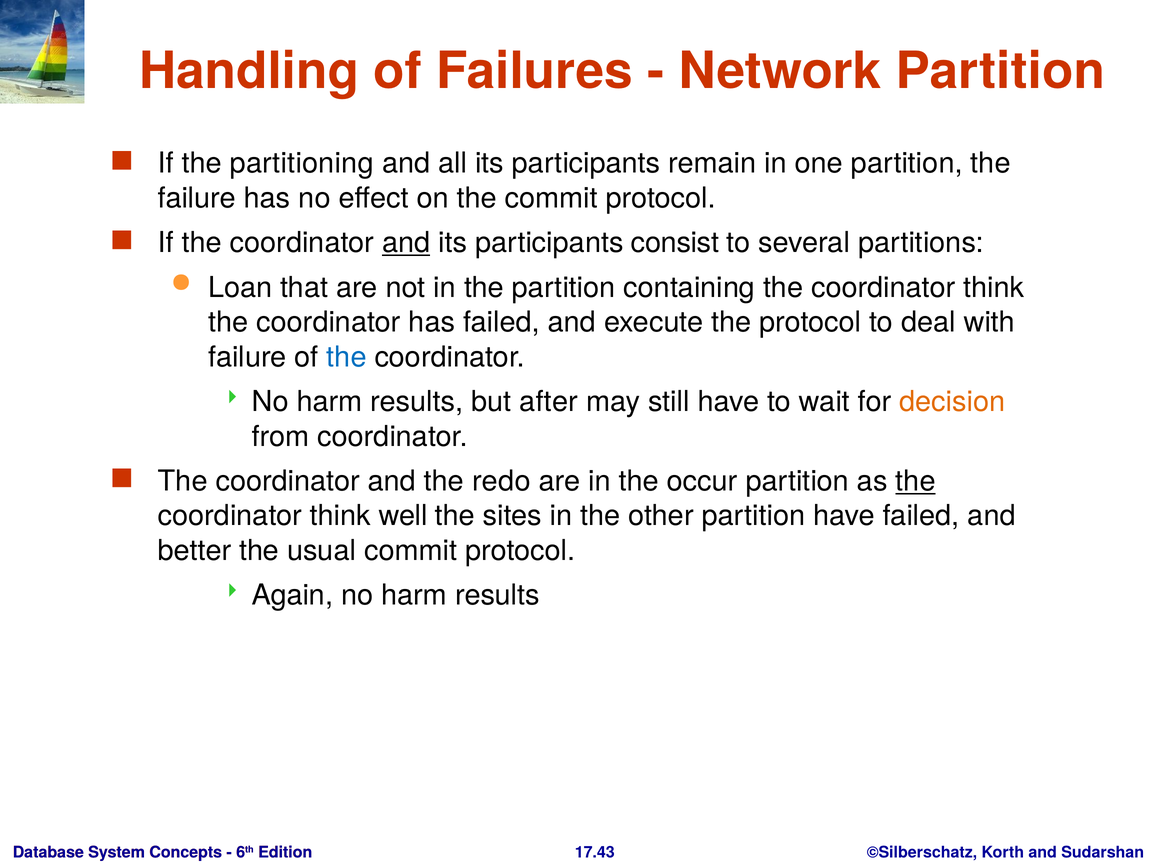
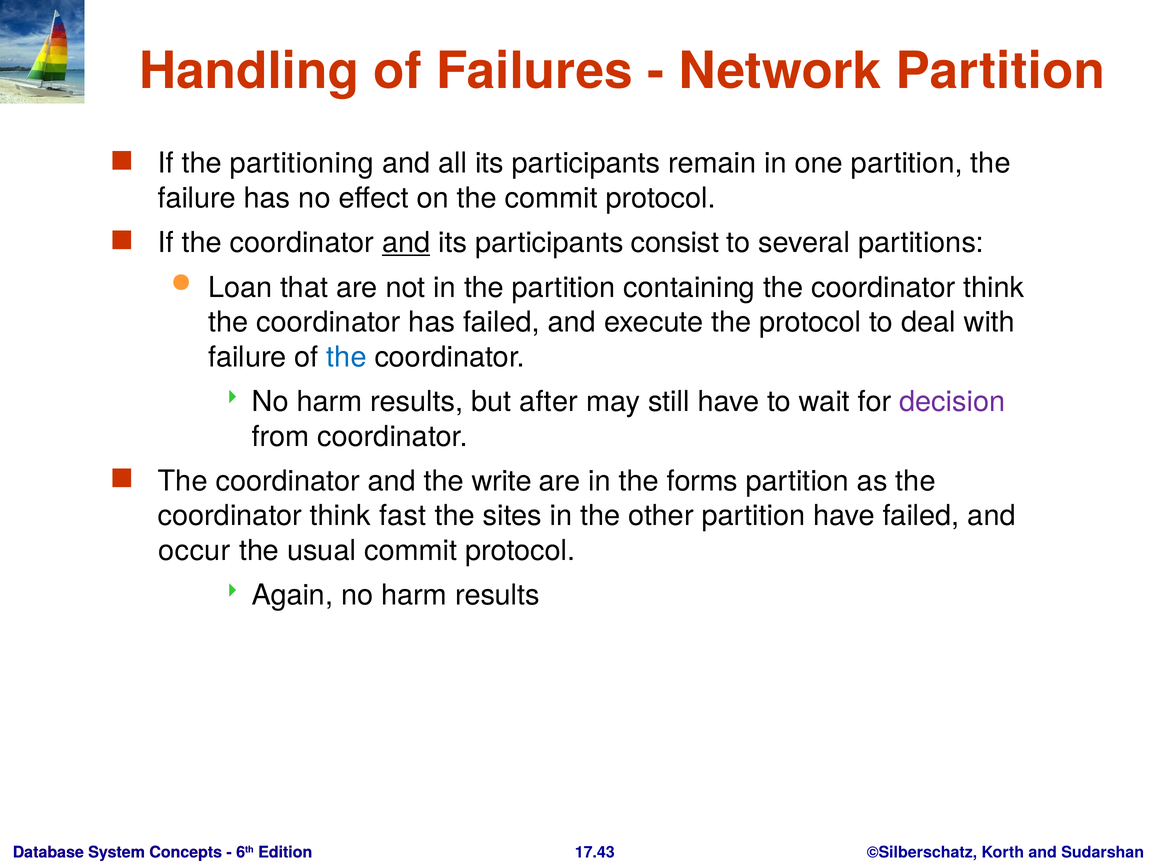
decision colour: orange -> purple (952, 402)
redo: redo -> write (502, 481)
occur: occur -> forms (702, 481)
the underline: present -> none (916, 481)
well: well -> fast (403, 516)
better: better -> occur (194, 551)
